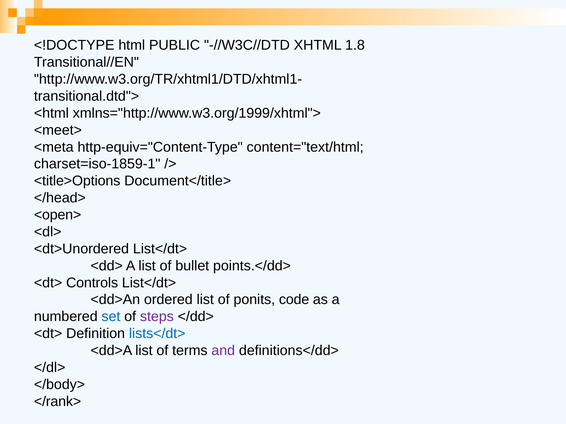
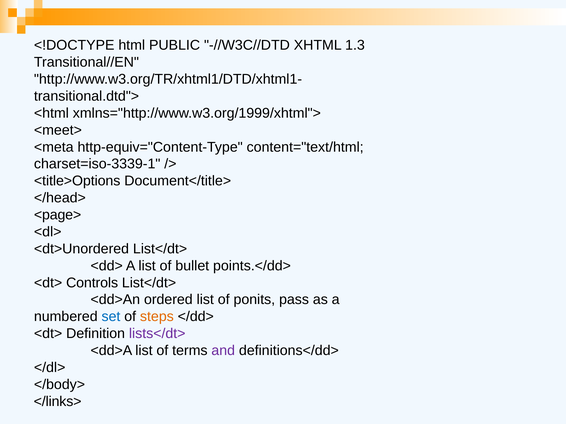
1.8: 1.8 -> 1.3 (355, 45)
charset=iso-1859-1: charset=iso-1859-1 -> charset=iso-3339-1 (97, 164)
<open>: <open> -> <page> (58, 215)
code: code -> pass (294, 300)
steps colour: purple -> orange (157, 317)
lists</dt> colour: blue -> purple (157, 334)
</rank>: </rank> -> </links> (58, 402)
